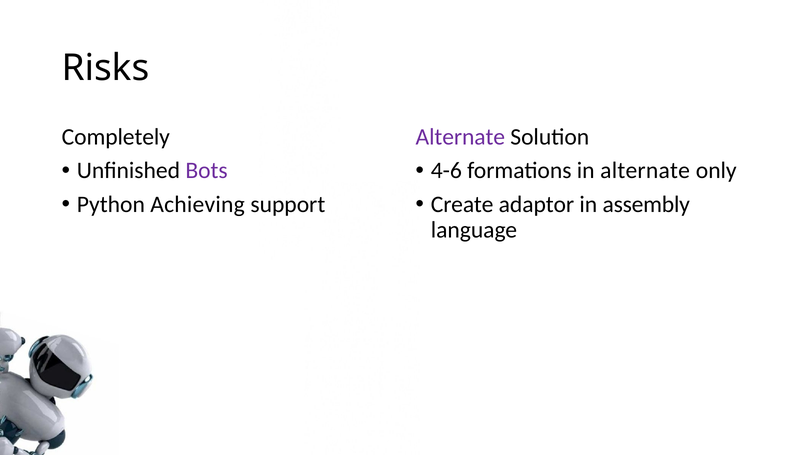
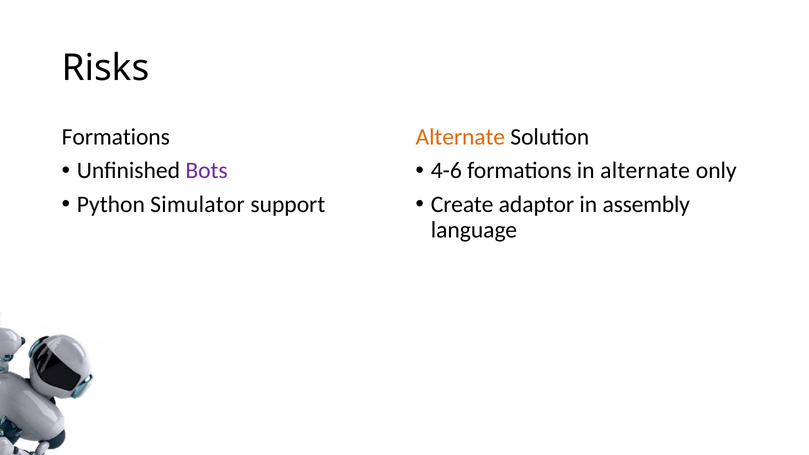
Completely: Completely -> Formations (116, 137)
Alternate colour: purple -> orange (460, 137)
Achieving: Achieving -> Simulator (198, 205)
